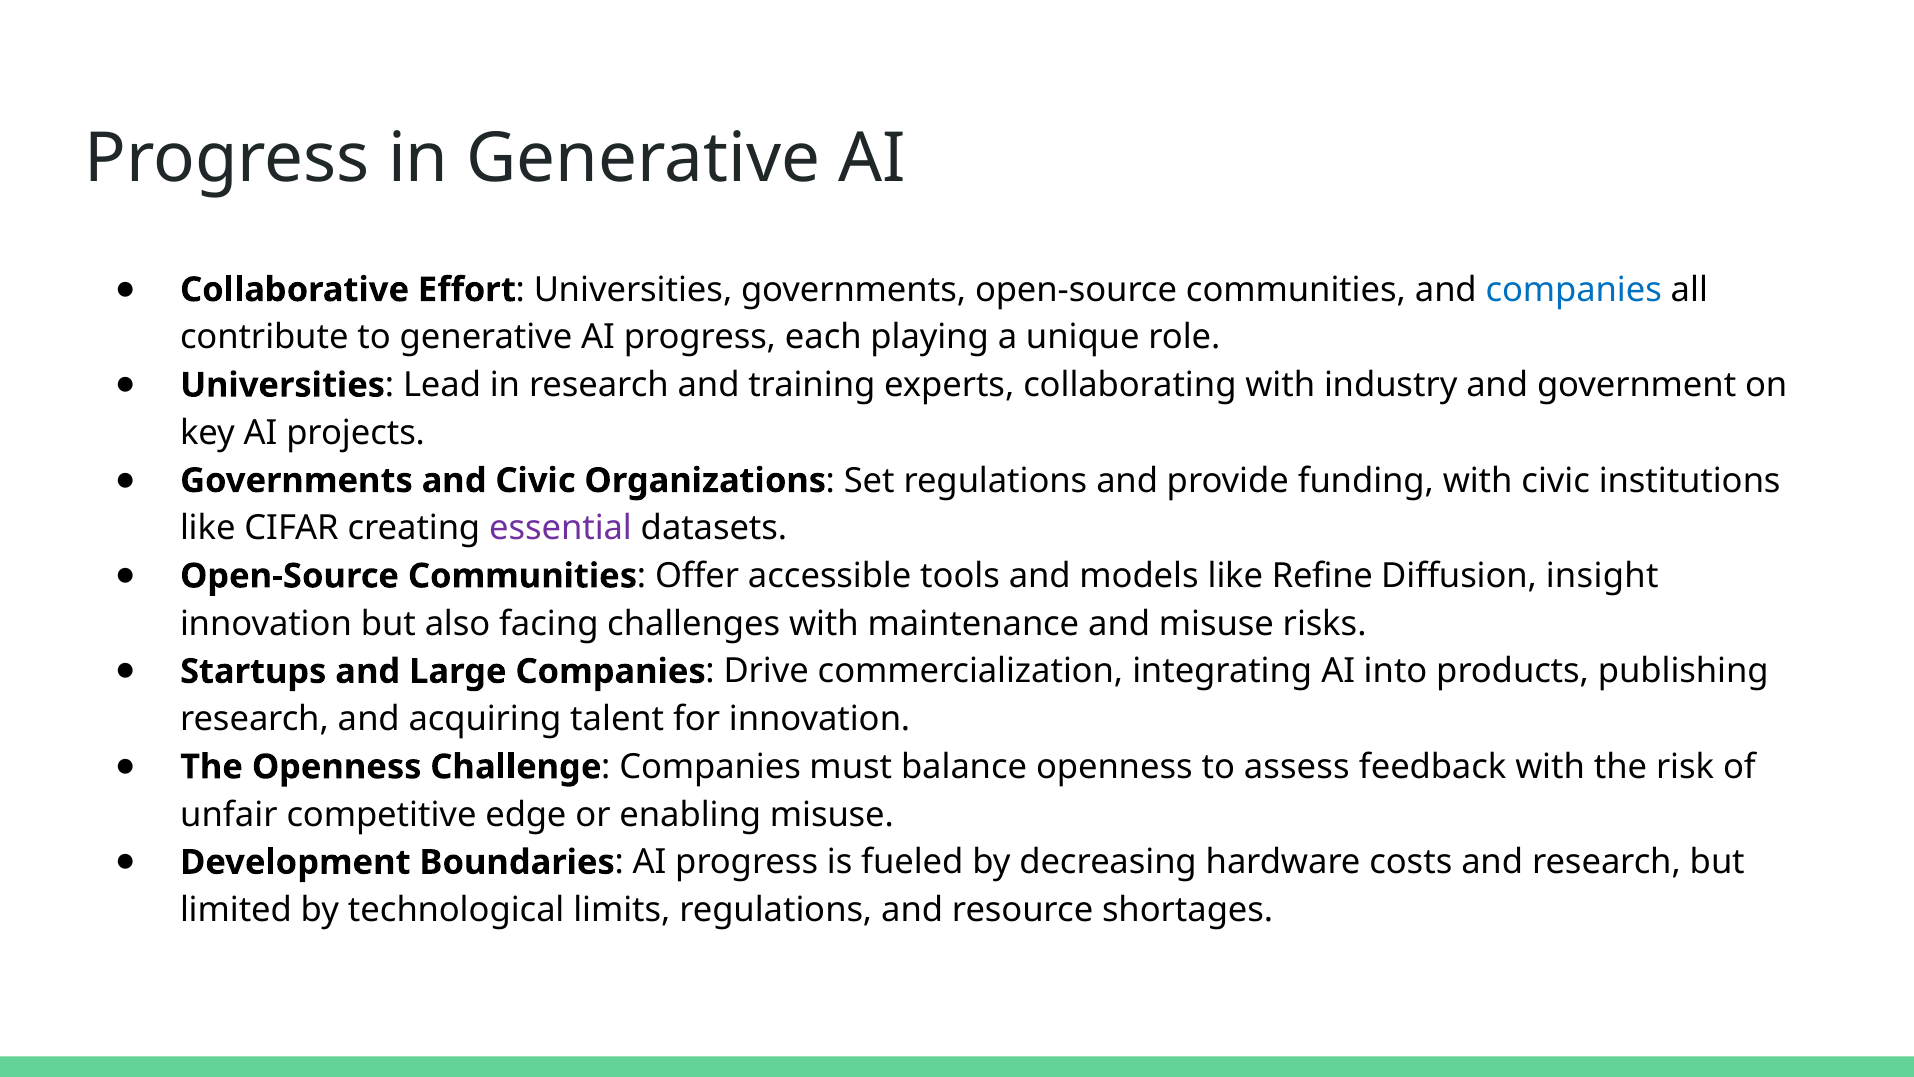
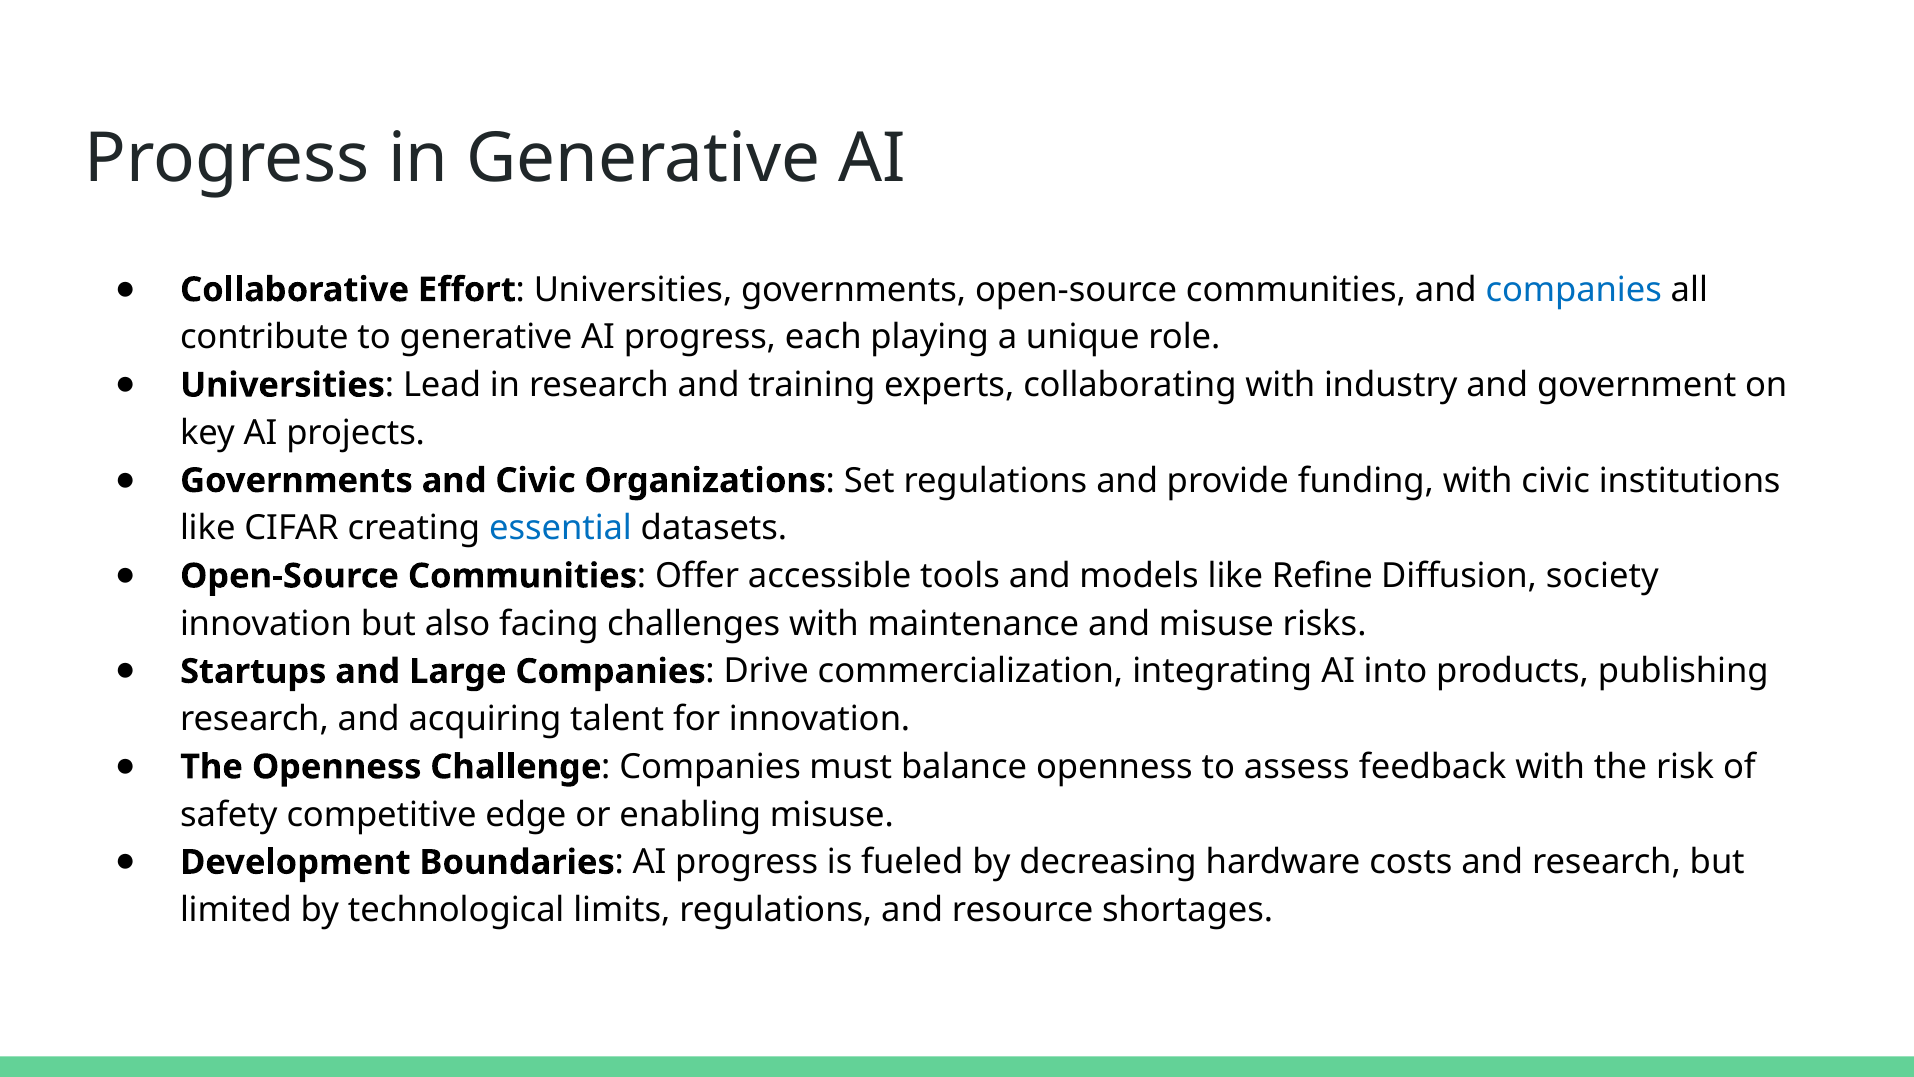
essential colour: purple -> blue (561, 528)
insight: insight -> society (1602, 576)
unfair: unfair -> safety (229, 814)
